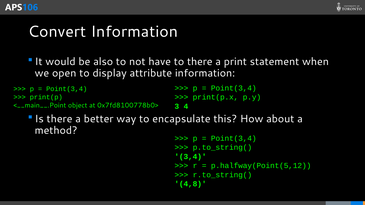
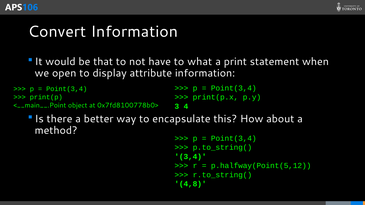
also: also -> that (103, 62)
to there: there -> what (200, 62)
